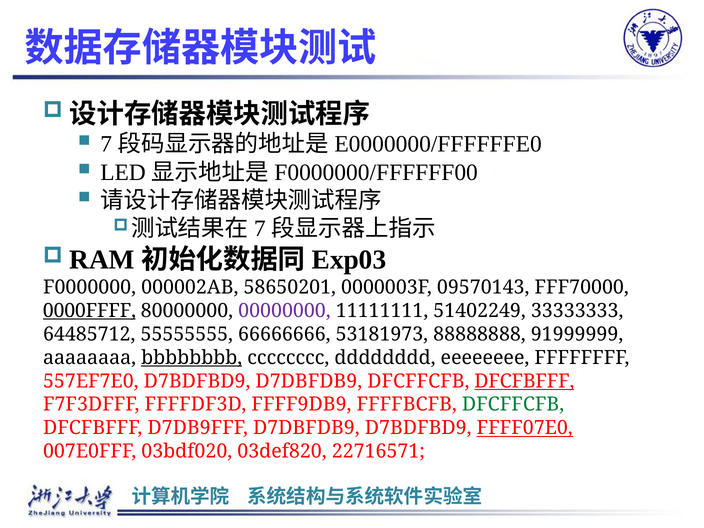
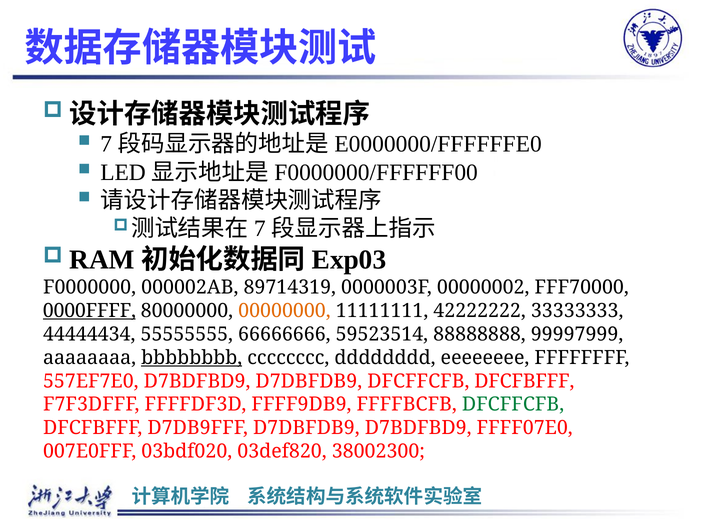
58650201: 58650201 -> 89714319 (290, 287)
09570143: 09570143 -> 00000002 (483, 287)
00000000 colour: purple -> orange (284, 311)
51402249: 51402249 -> 42222222 (480, 311)
64485712: 64485712 -> 44444434 (89, 334)
53181973: 53181973 -> 59523514 (382, 334)
91999999: 91999999 -> 99997999 (577, 334)
DFCFBFFF underline: present -> none (524, 381)
FFFF07E0 underline: present -> none (525, 428)
22716571: 22716571 -> 38002300 (378, 451)
